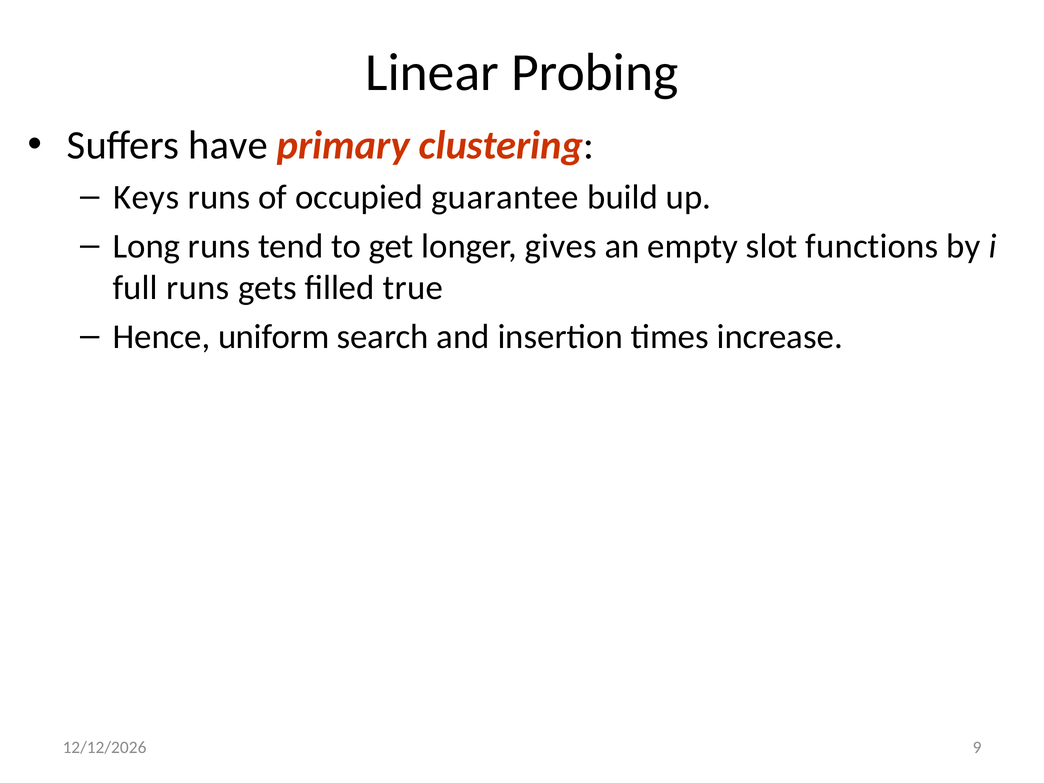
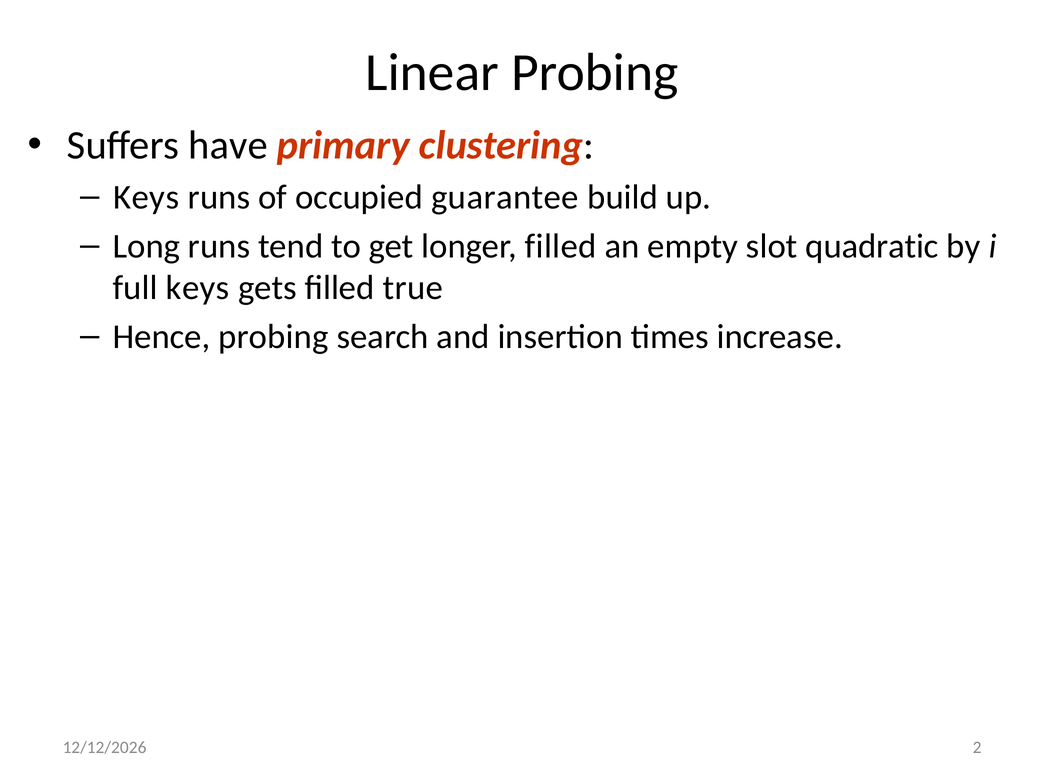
longer gives: gives -> filled (561, 246)
functions: functions -> quadratic (872, 246)
full runs: runs -> keys (198, 288)
Hence uniform: uniform -> probing (273, 337)
9: 9 -> 2 (977, 748)
